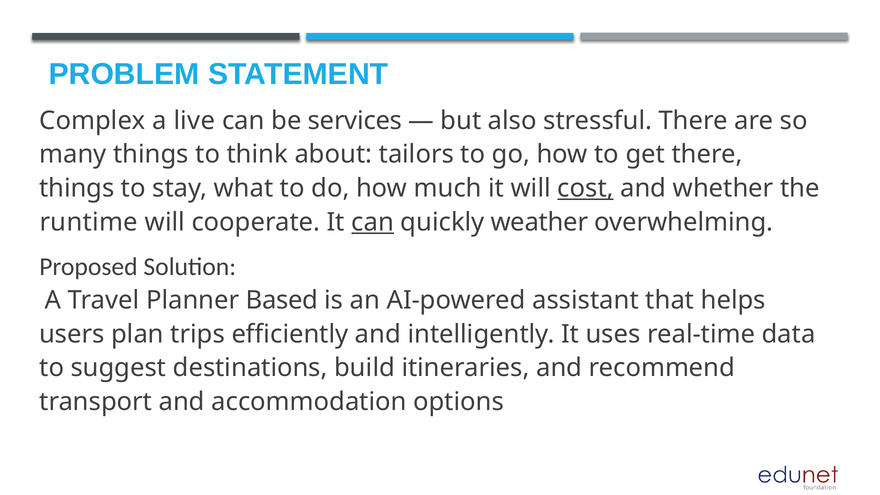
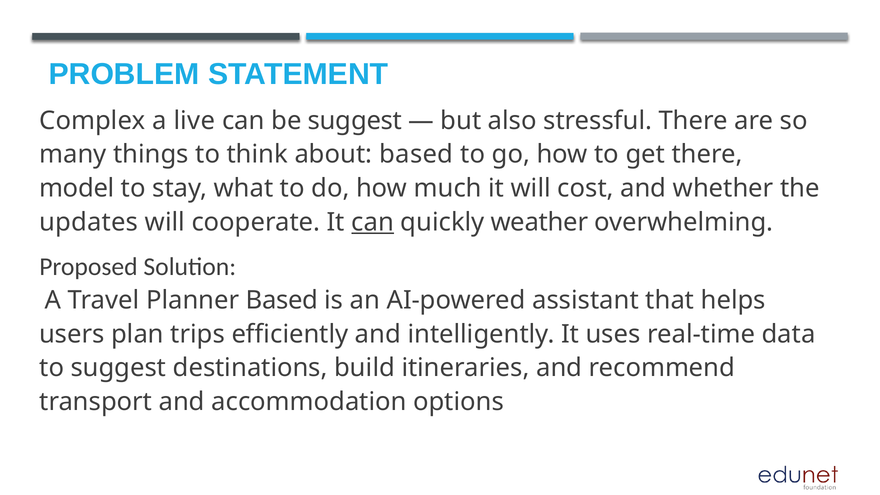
be services: services -> suggest (355, 121)
about tailors: tailors -> based (416, 155)
things: things -> model (77, 188)
cost underline: present -> none (586, 188)
runtime: runtime -> updates (89, 222)
